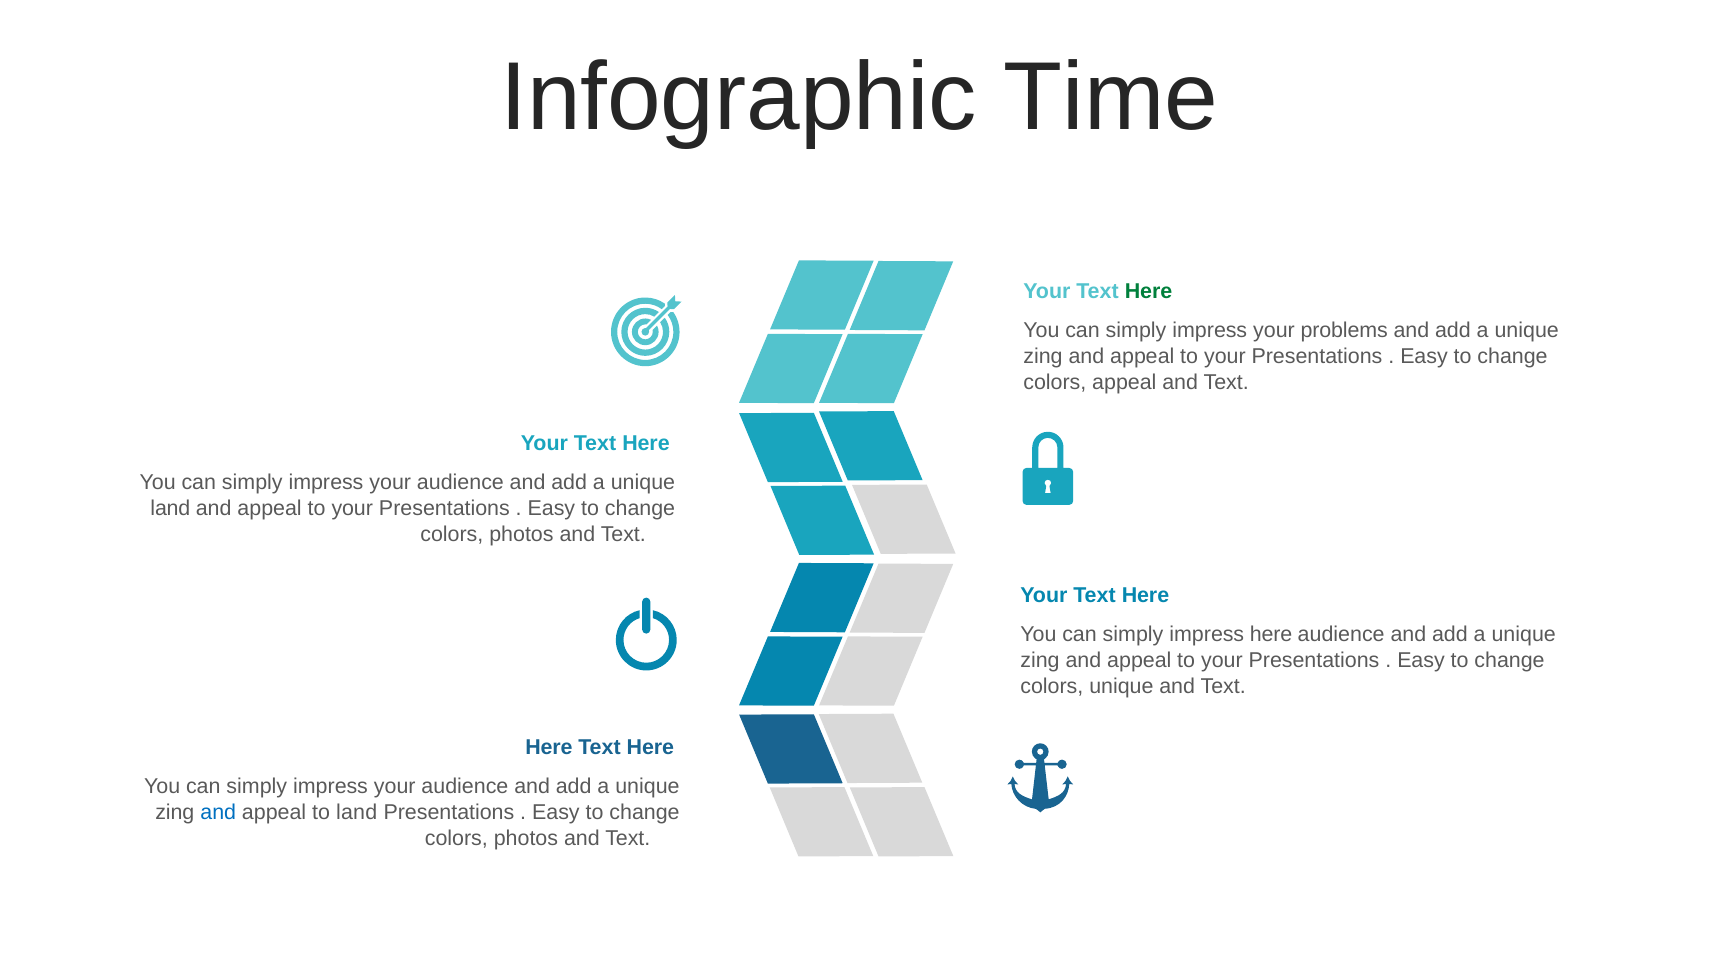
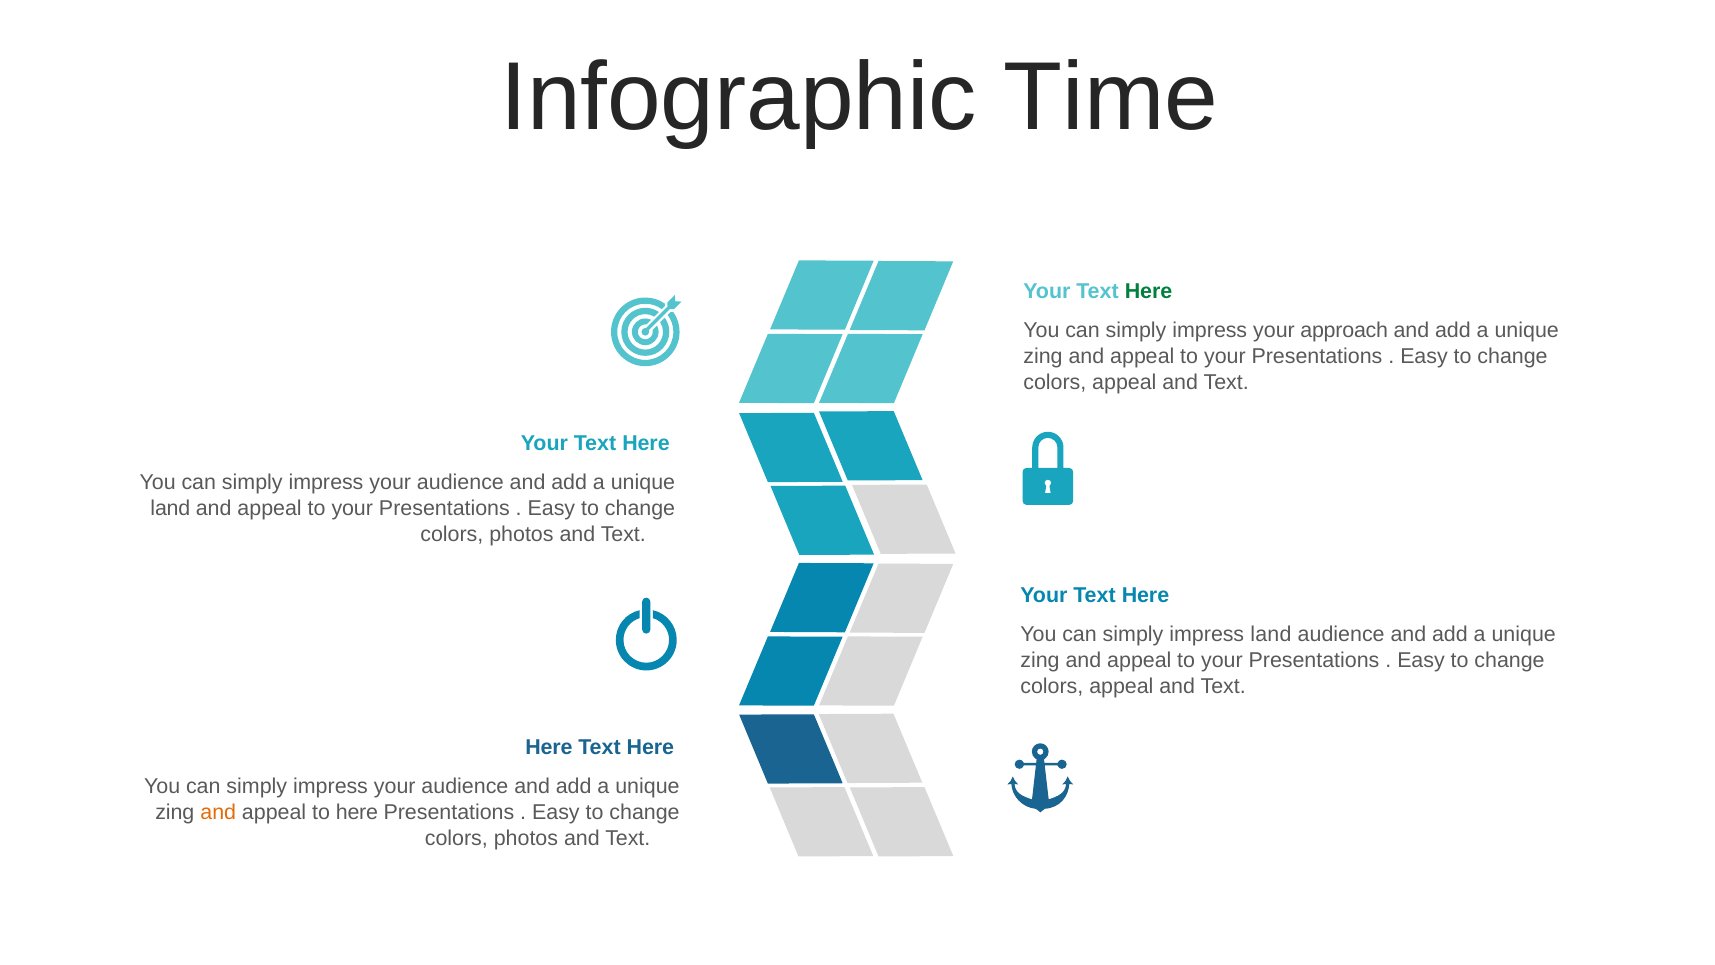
problems: problems -> approach (1344, 330)
impress here: here -> land (1271, 634)
unique: unique -> appeal (1121, 686)
and colour: blue -> orange (218, 812)
to land: land -> here (357, 812)
